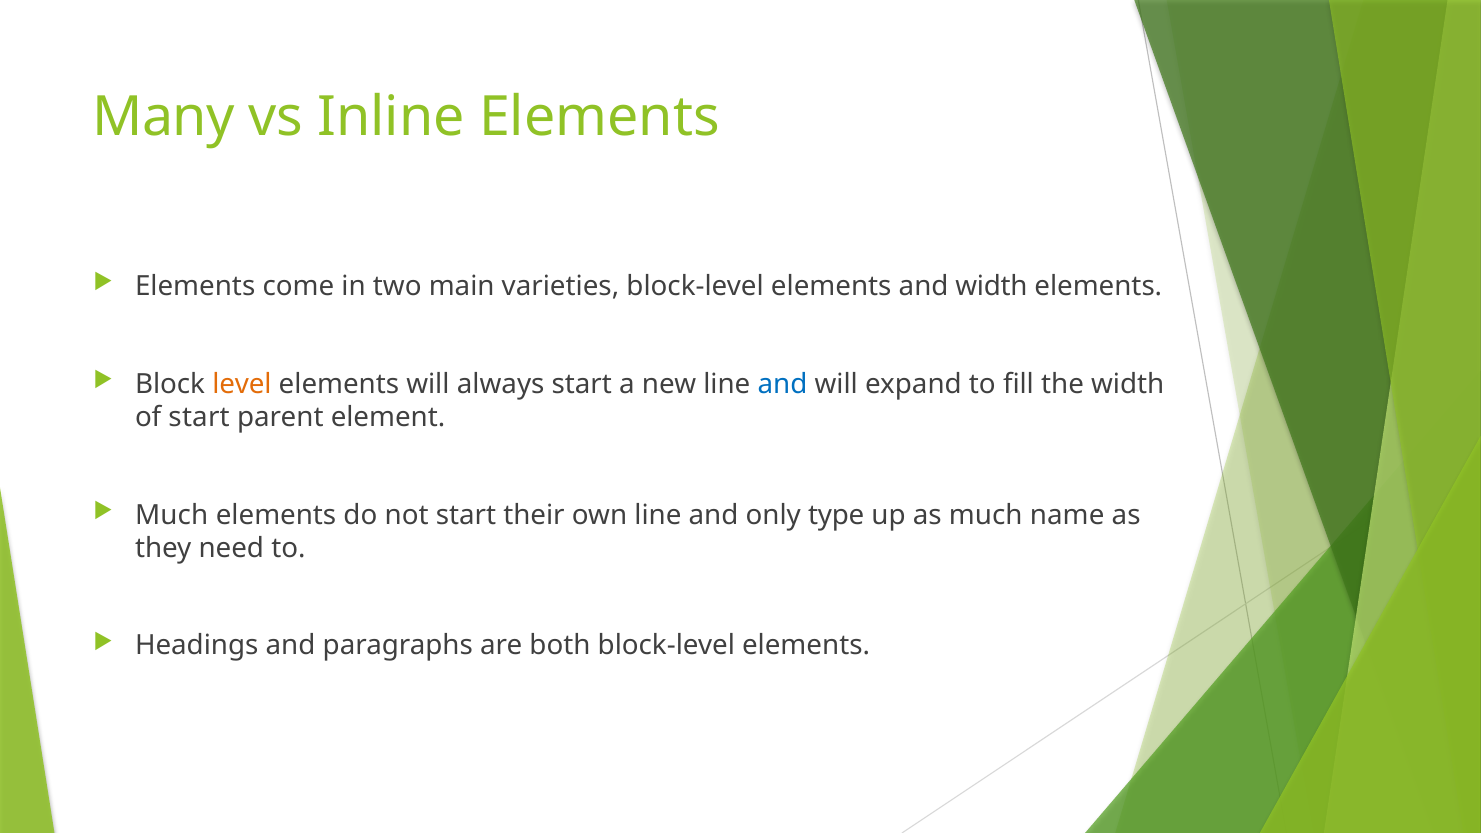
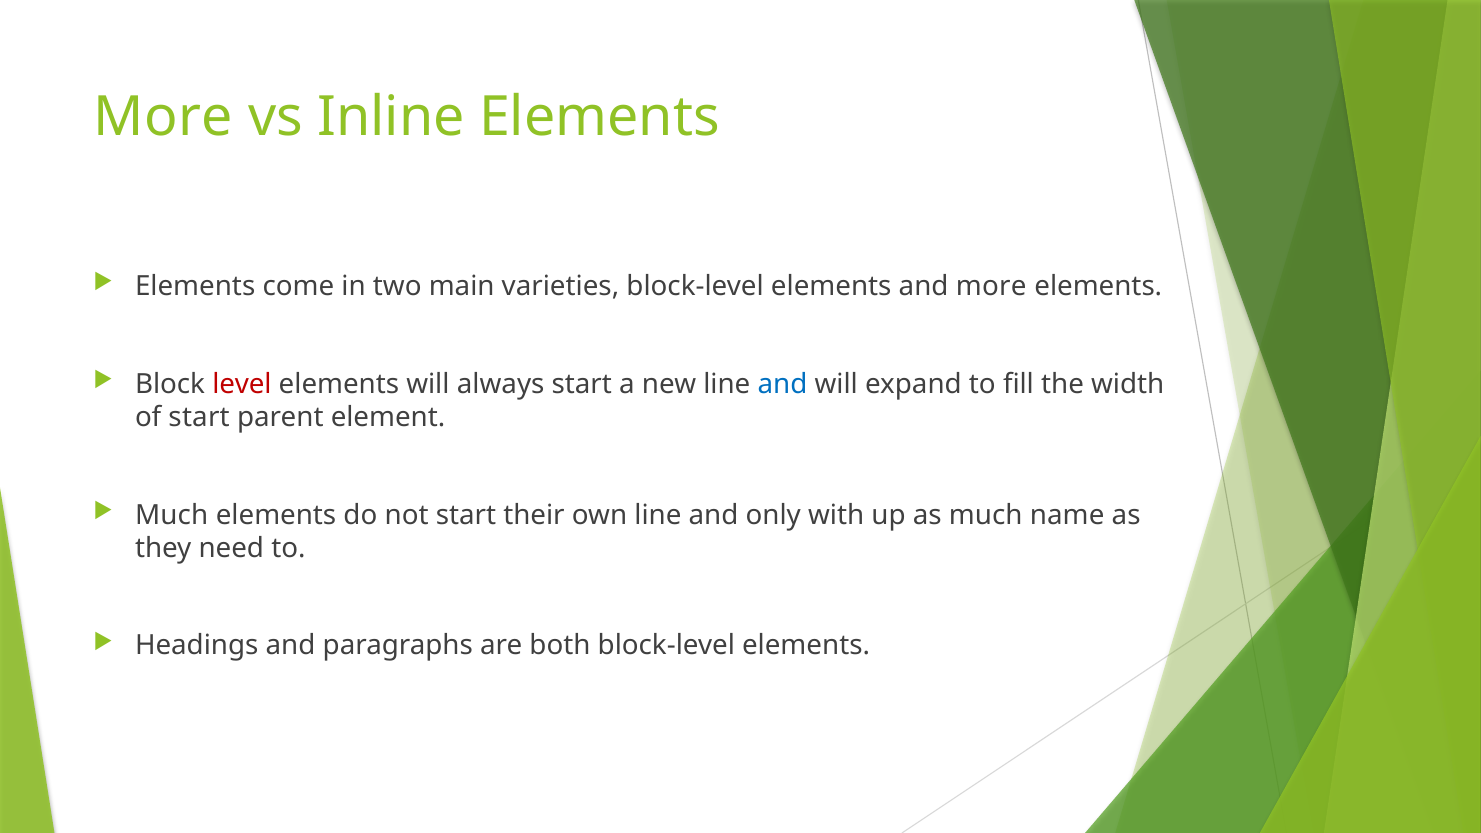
Many: Many -> More (163, 117)
and width: width -> more (991, 287)
level colour: orange -> red (242, 384)
type: type -> with (836, 515)
